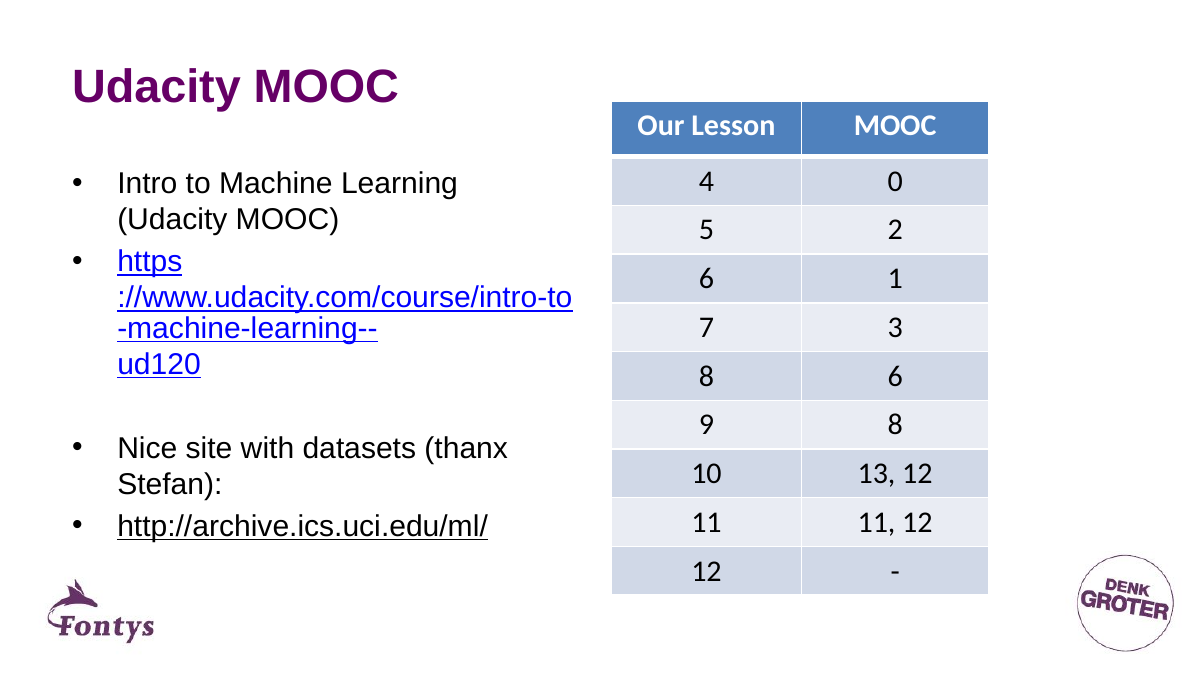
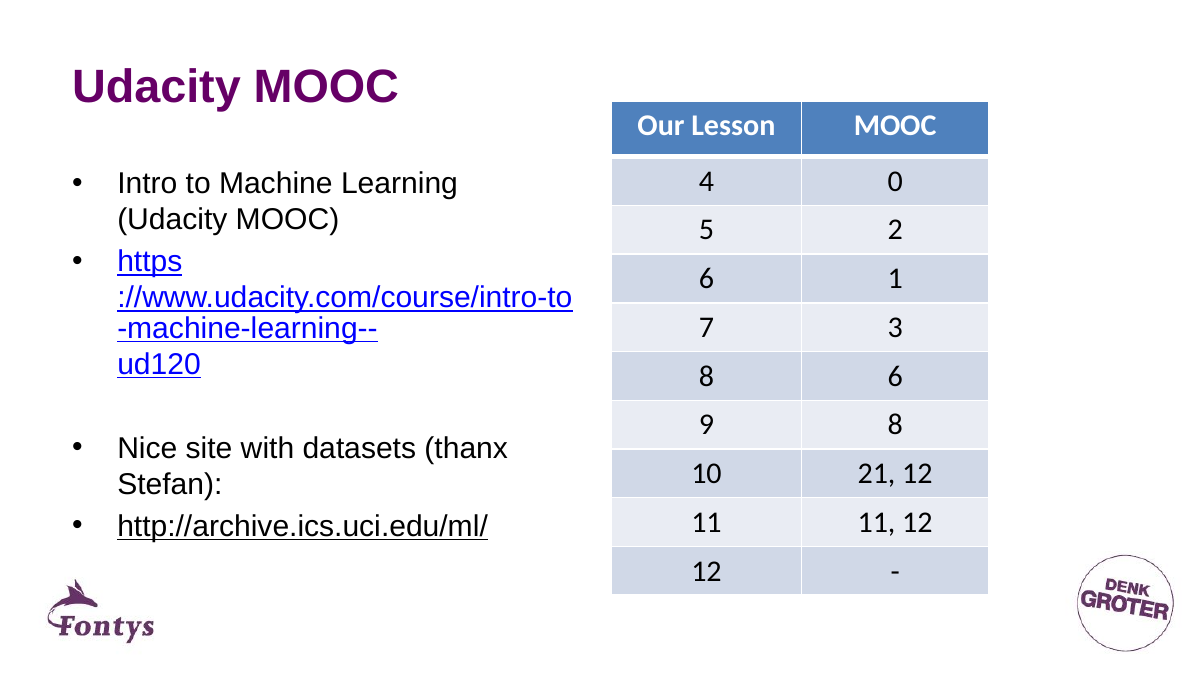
13: 13 -> 21 (877, 474)
